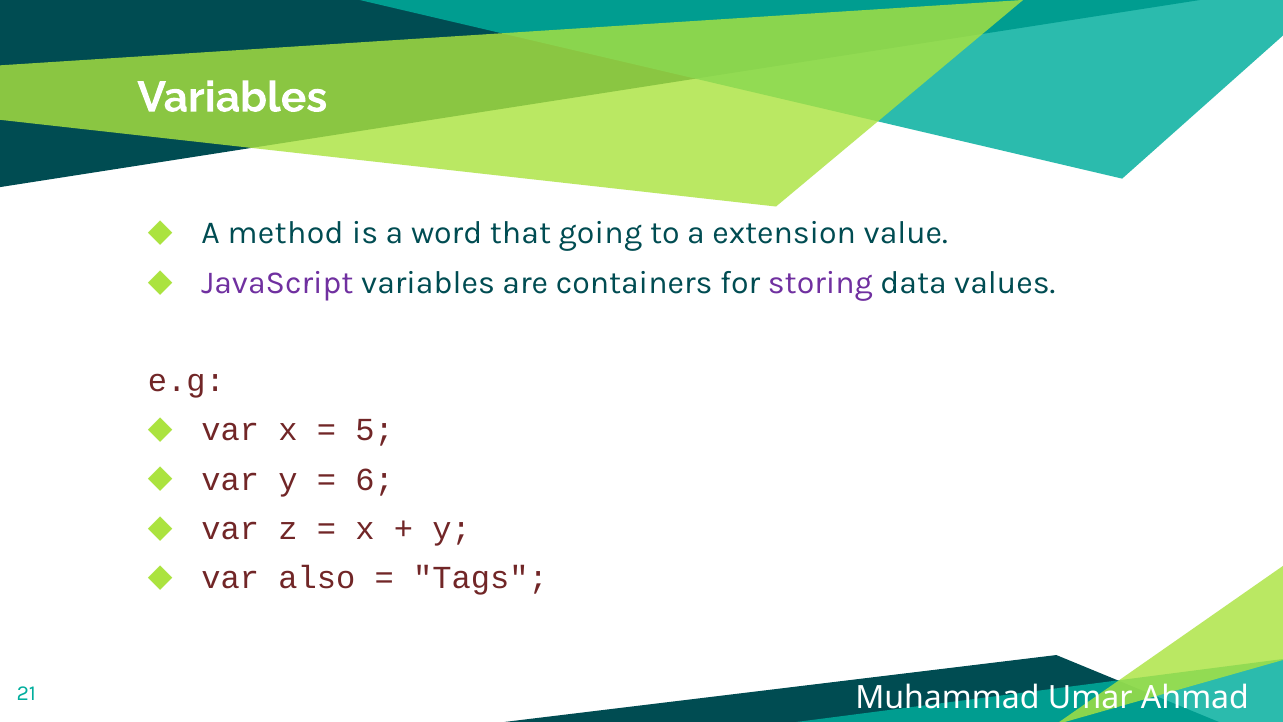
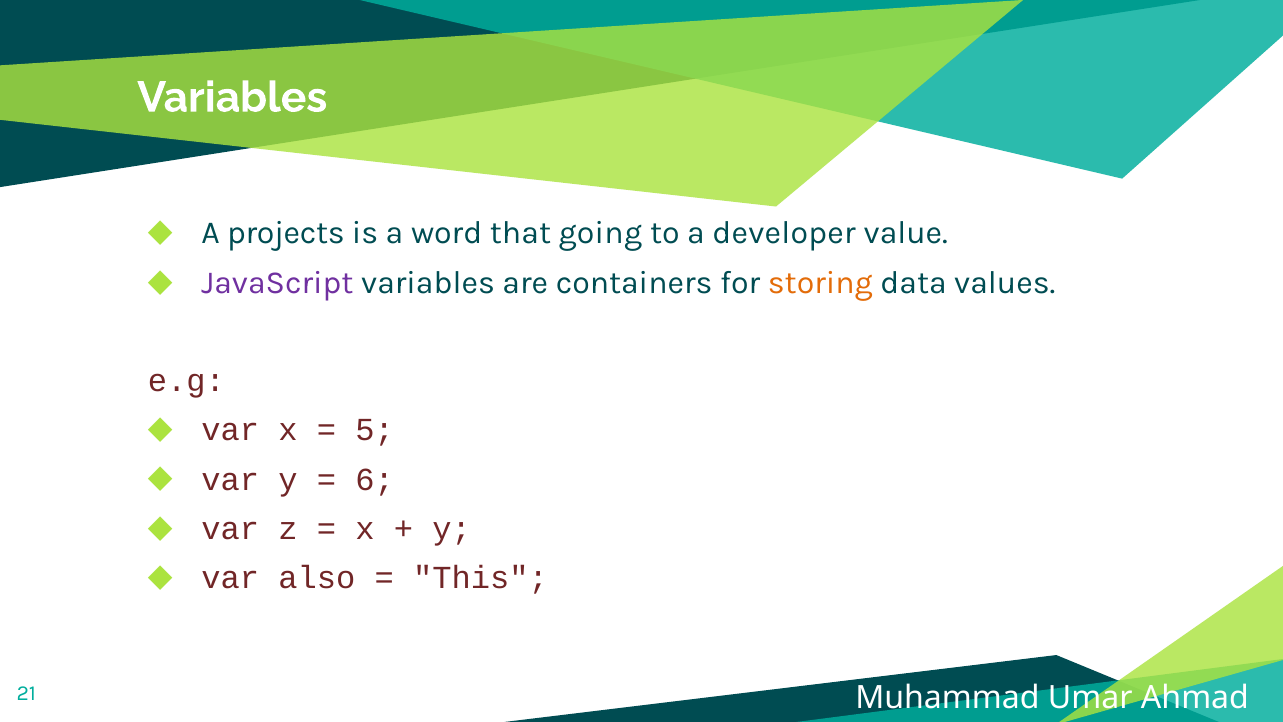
method: method -> projects (286, 233)
extension: extension -> developer (784, 233)
storing colour: purple -> orange (820, 282)
Tags: Tags -> This (480, 578)
